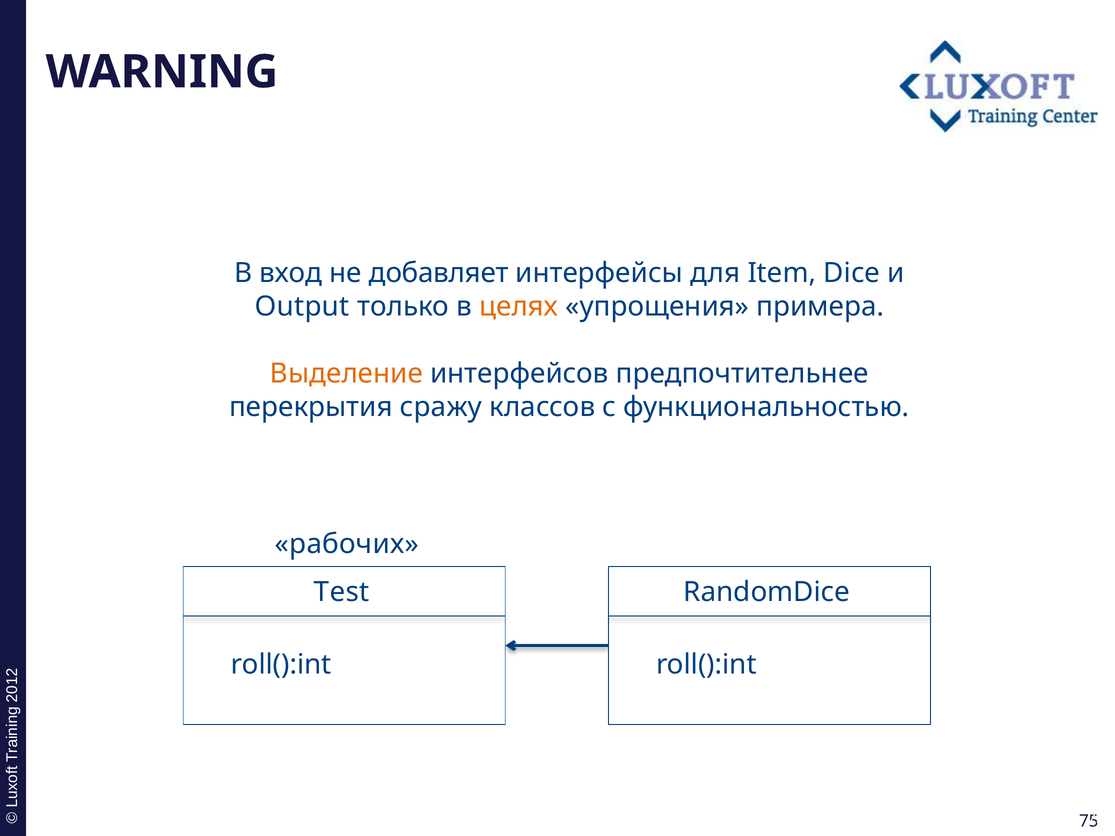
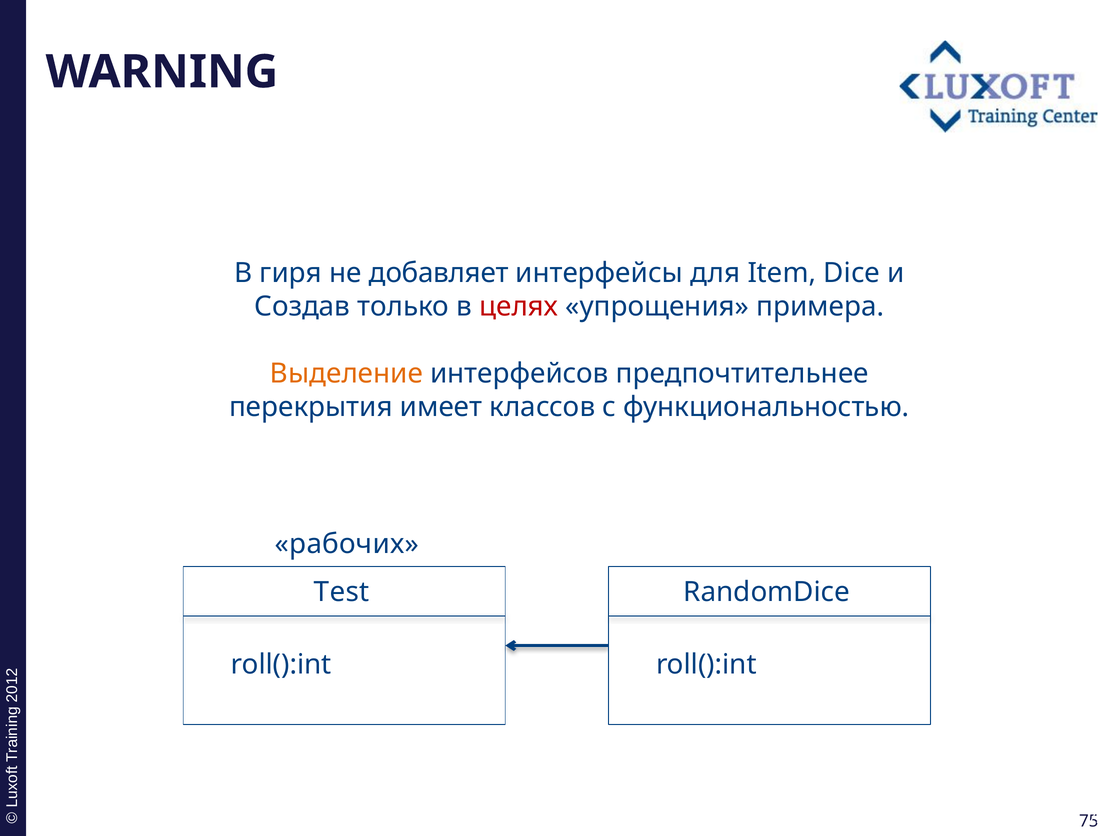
вход: вход -> гиря (291, 273)
Output: Output -> Создав (302, 307)
целях colour: orange -> red (519, 307)
сражу: сражу -> имеет (441, 407)
